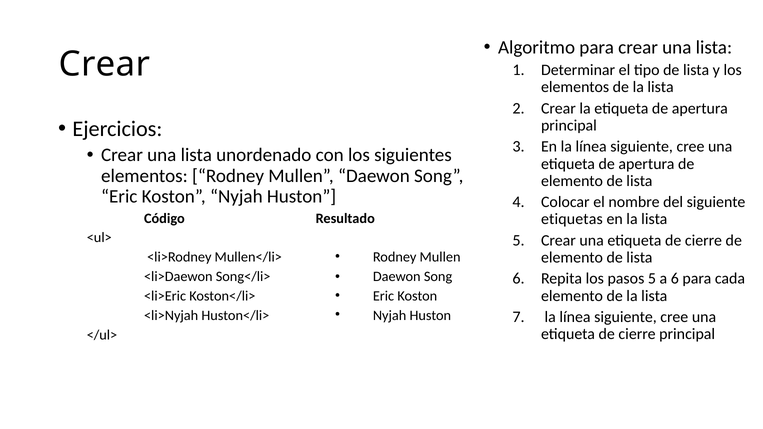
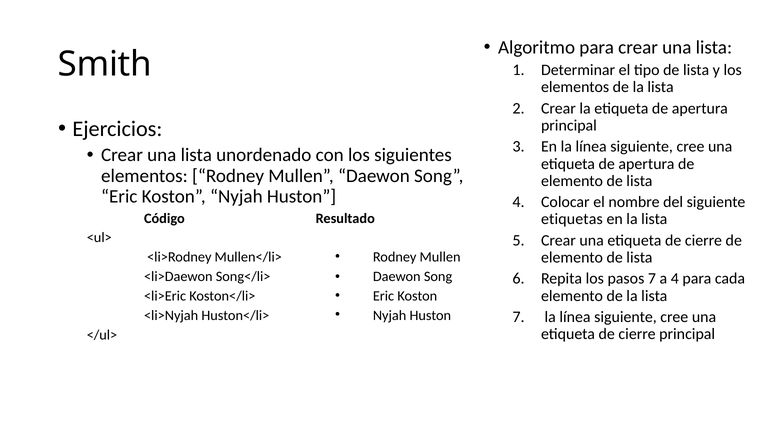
Crear: Crear -> Smith (105, 64)
pasos 5: 5 -> 7 (652, 279)
a 6: 6 -> 4 (675, 279)
